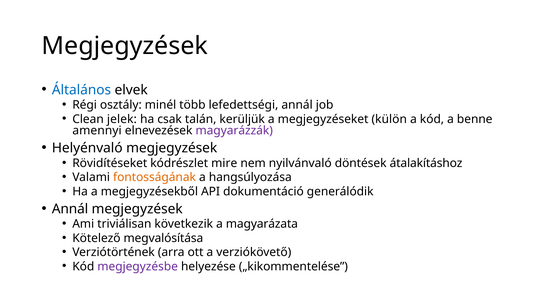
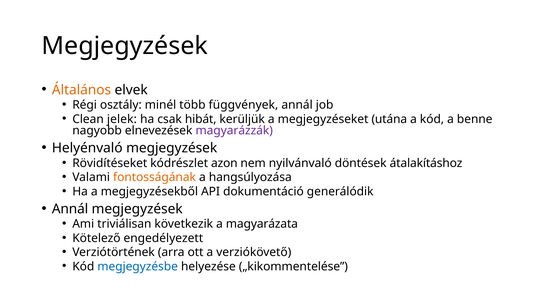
Általános colour: blue -> orange (81, 90)
lefedettségi: lefedettségi -> függvények (243, 105)
talán: talán -> hibát (201, 119)
külön: külön -> utána (389, 119)
amennyi: amennyi -> nagyobb (97, 131)
mire: mire -> azon (224, 163)
megvalósítása: megvalósítása -> engedélyezett (163, 238)
megjegyzésbe colour: purple -> blue (138, 267)
